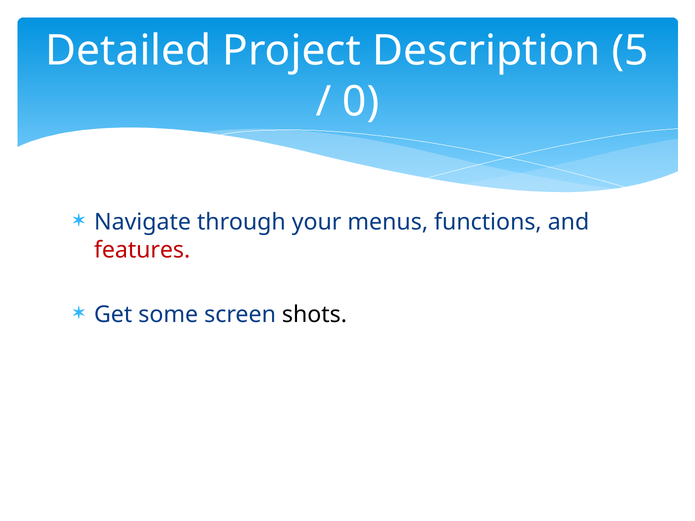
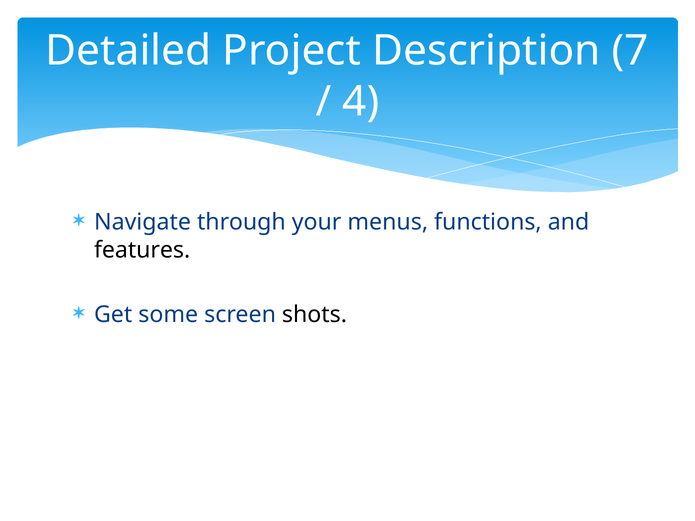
5: 5 -> 7 (630, 51)
0: 0 -> 4 (361, 102)
features colour: red -> black (142, 250)
